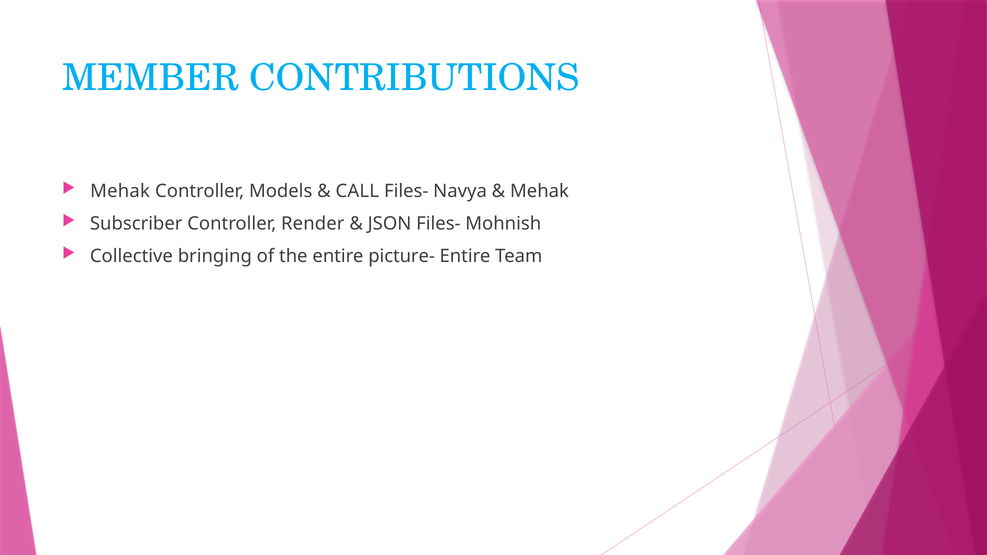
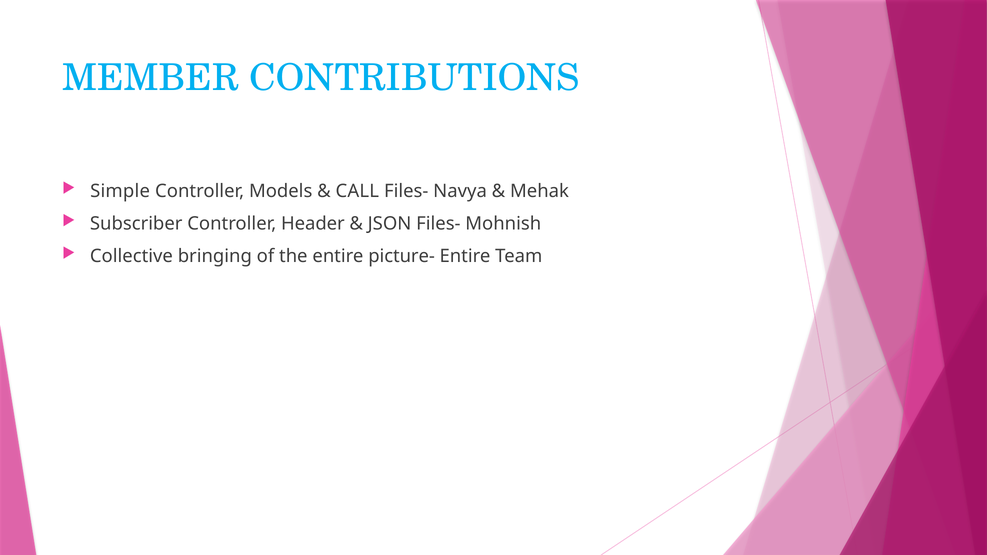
Mehak: Mehak -> Simple (120, 191)
Render: Render -> Header (313, 224)
